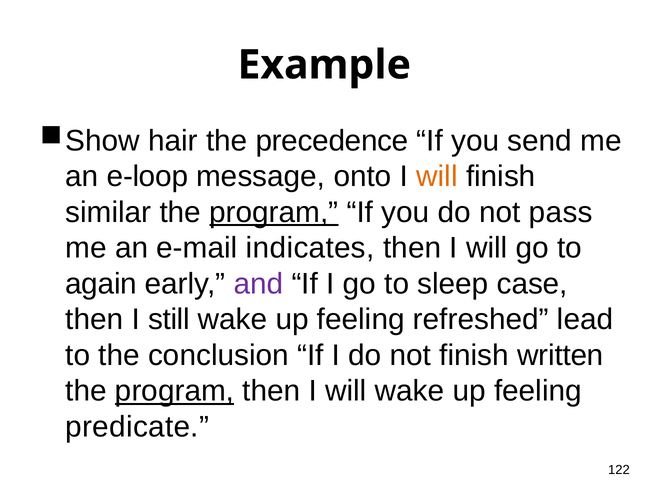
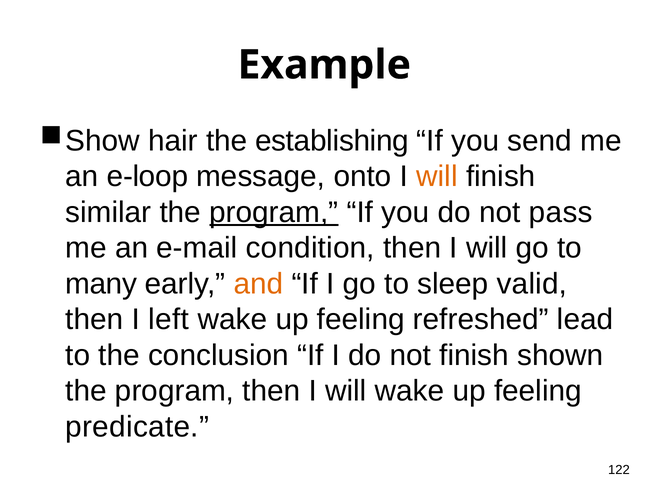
precedence: precedence -> establishing (332, 141)
indicates: indicates -> condition (310, 248)
again: again -> many (101, 284)
and colour: purple -> orange (258, 284)
case: case -> valid (532, 284)
still: still -> left (169, 319)
written: written -> shown (560, 355)
program underline: present -> none (175, 391)
